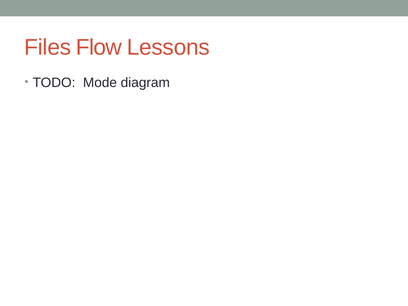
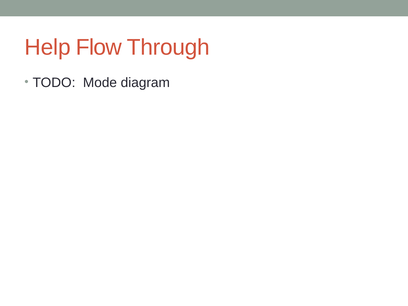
Files: Files -> Help (48, 47)
Lessons: Lessons -> Through (168, 47)
